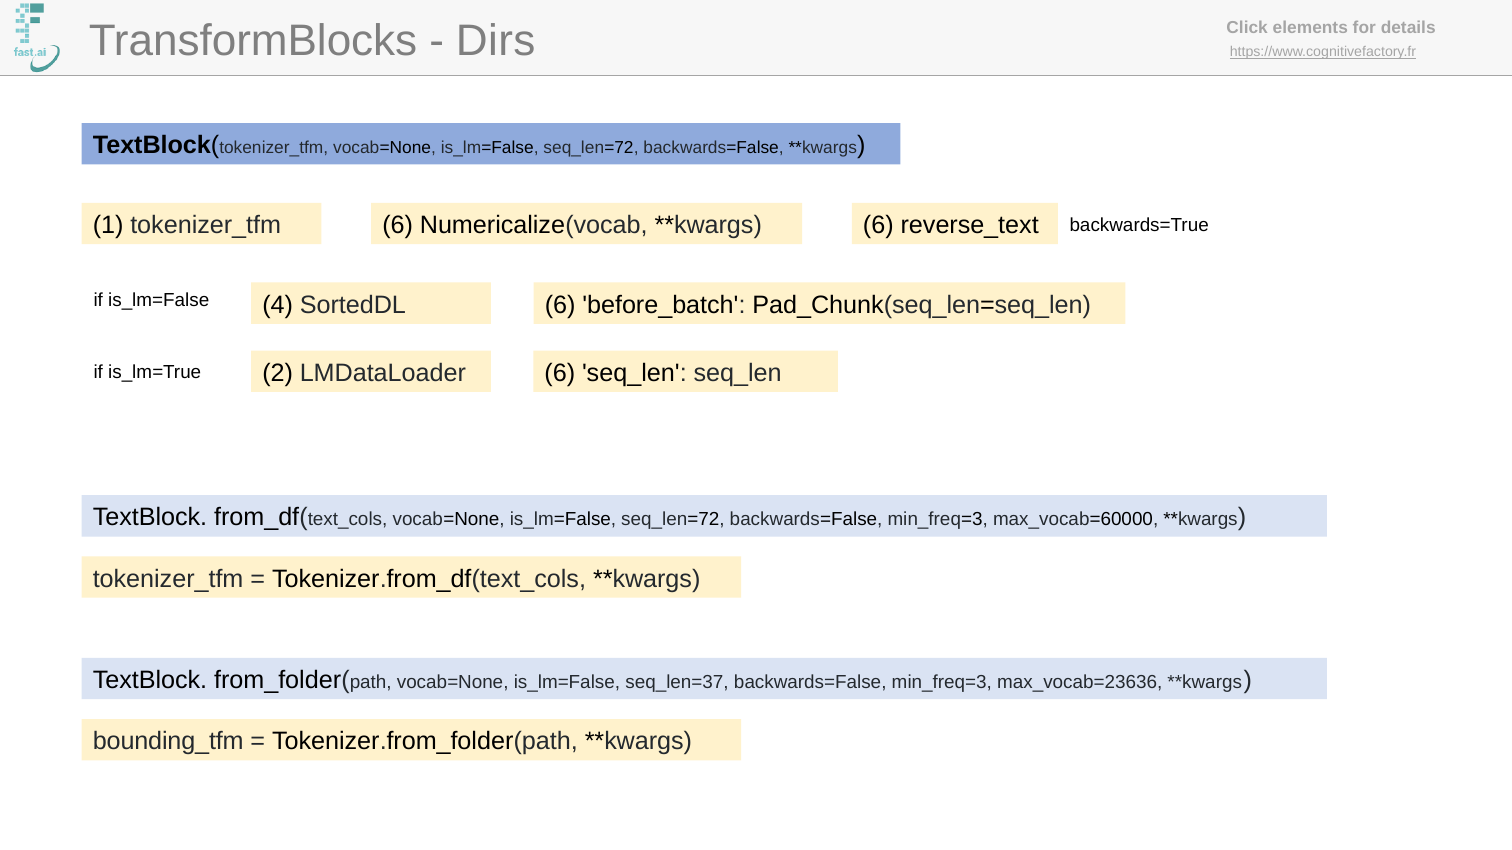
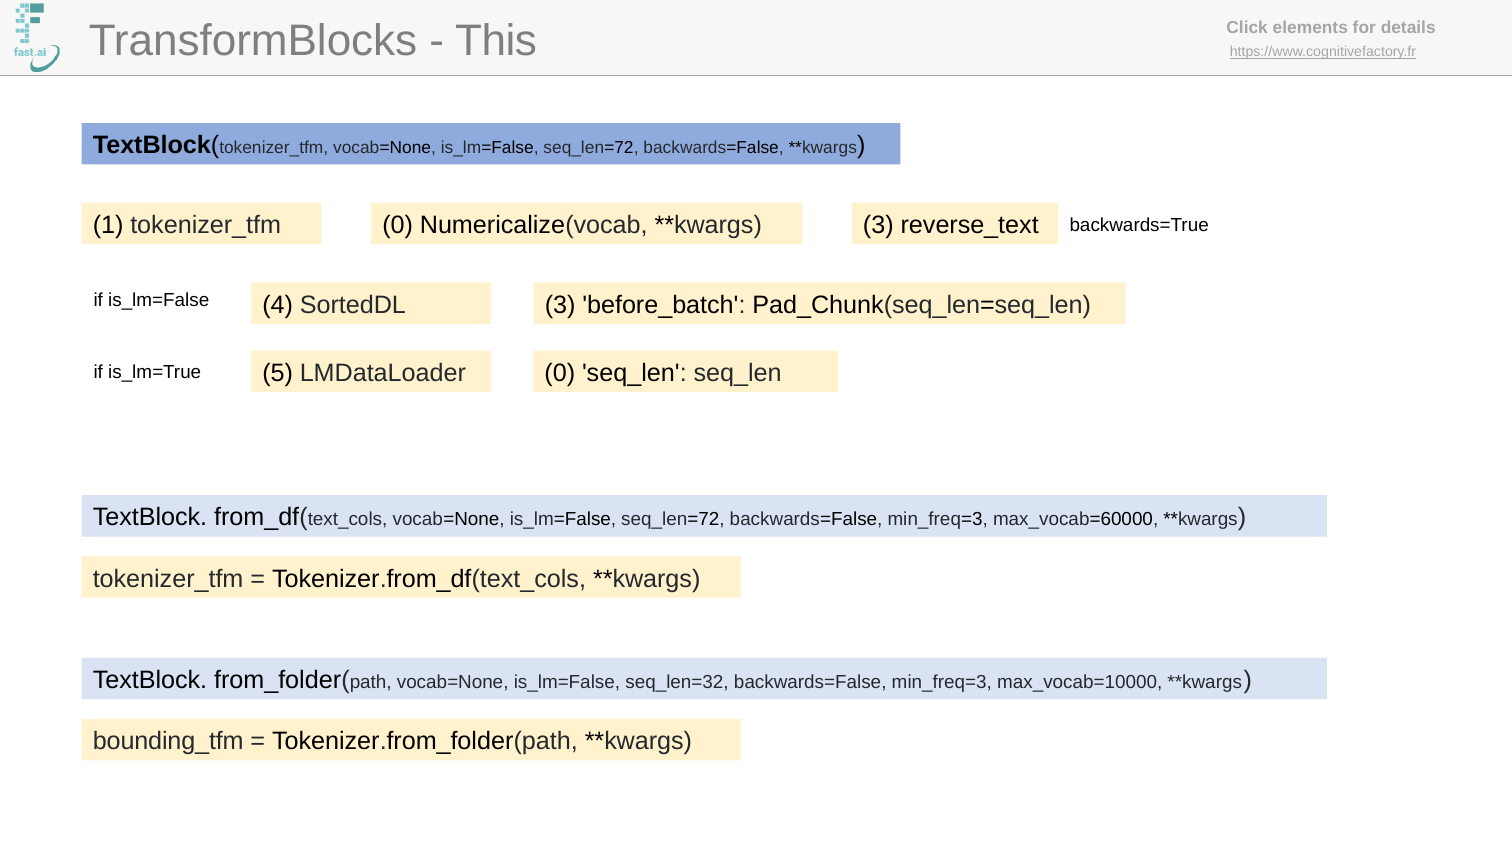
Dirs: Dirs -> This (496, 41)
tokenizer_tfm 6: 6 -> 0 (398, 225)
6: 6 -> 3 (878, 225)
SortedDL 6: 6 -> 3 (560, 305)
2: 2 -> 5 (278, 373)
LMDataLoader 6: 6 -> 0 (560, 373)
seq_len=37: seq_len=37 -> seq_len=32 (677, 683)
max_vocab=23636: max_vocab=23636 -> max_vocab=10000 (1080, 683)
